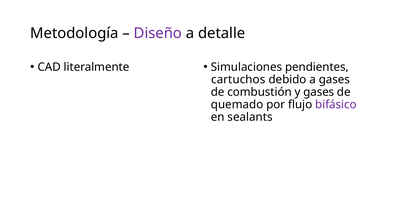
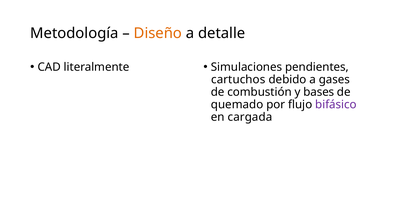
Diseño colour: purple -> orange (158, 33)
y gases: gases -> bases (319, 92)
sealants: sealants -> cargada (250, 117)
